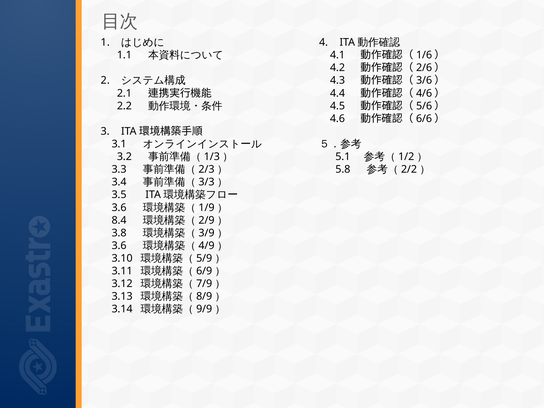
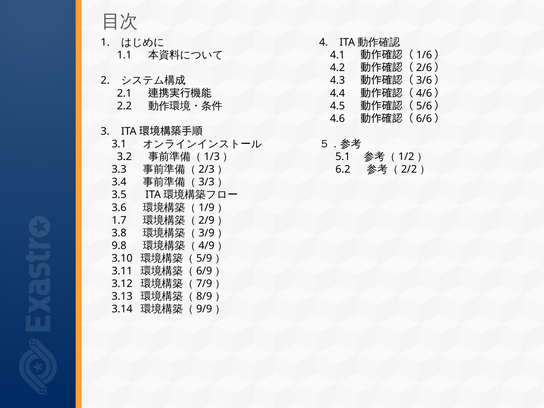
5.8: 5.8 -> 6.2 (343, 169)
8.4: 8.4 -> 1.7 (119, 220)
3.6: 3.6 -> 9.8 (119, 246)
